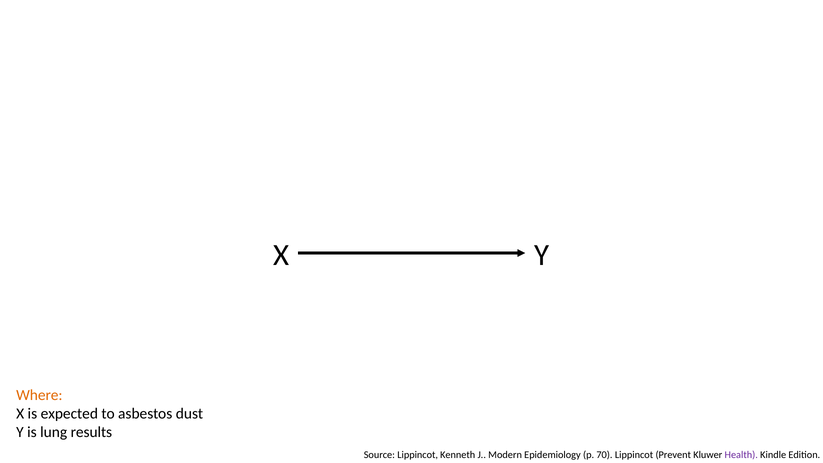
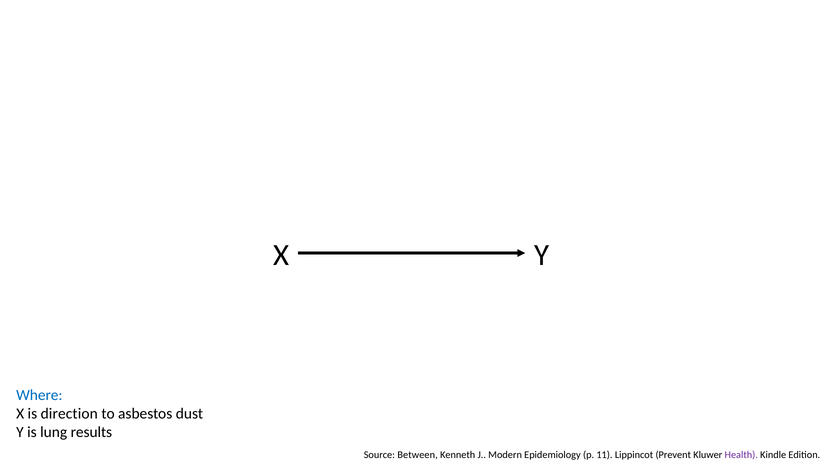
Where colour: orange -> blue (39, 395)
expected: expected -> direction (69, 413)
Source Lippincot: Lippincot -> Between (418, 455)
70: 70 -> 11 (604, 455)
